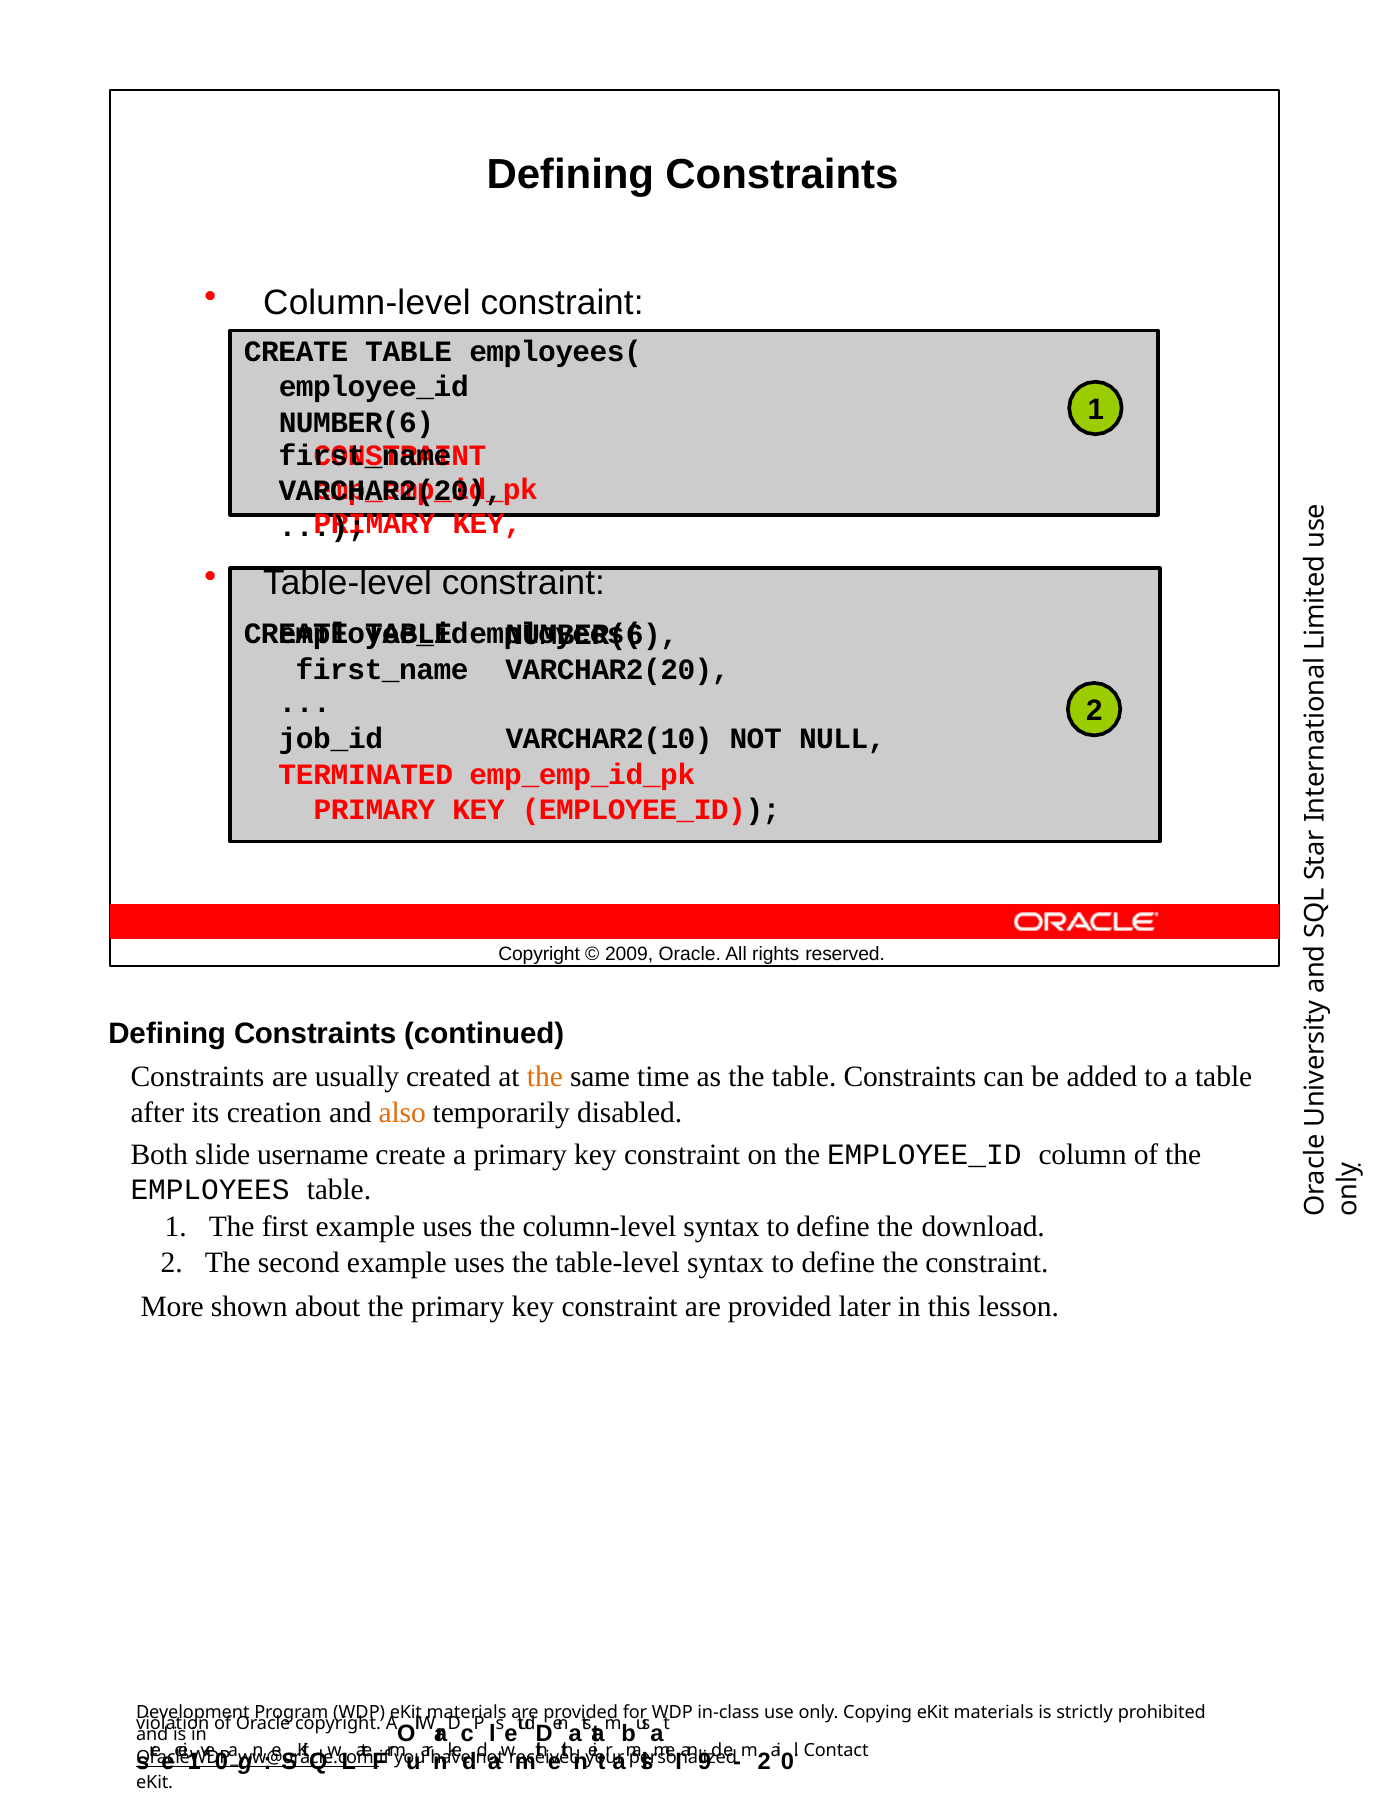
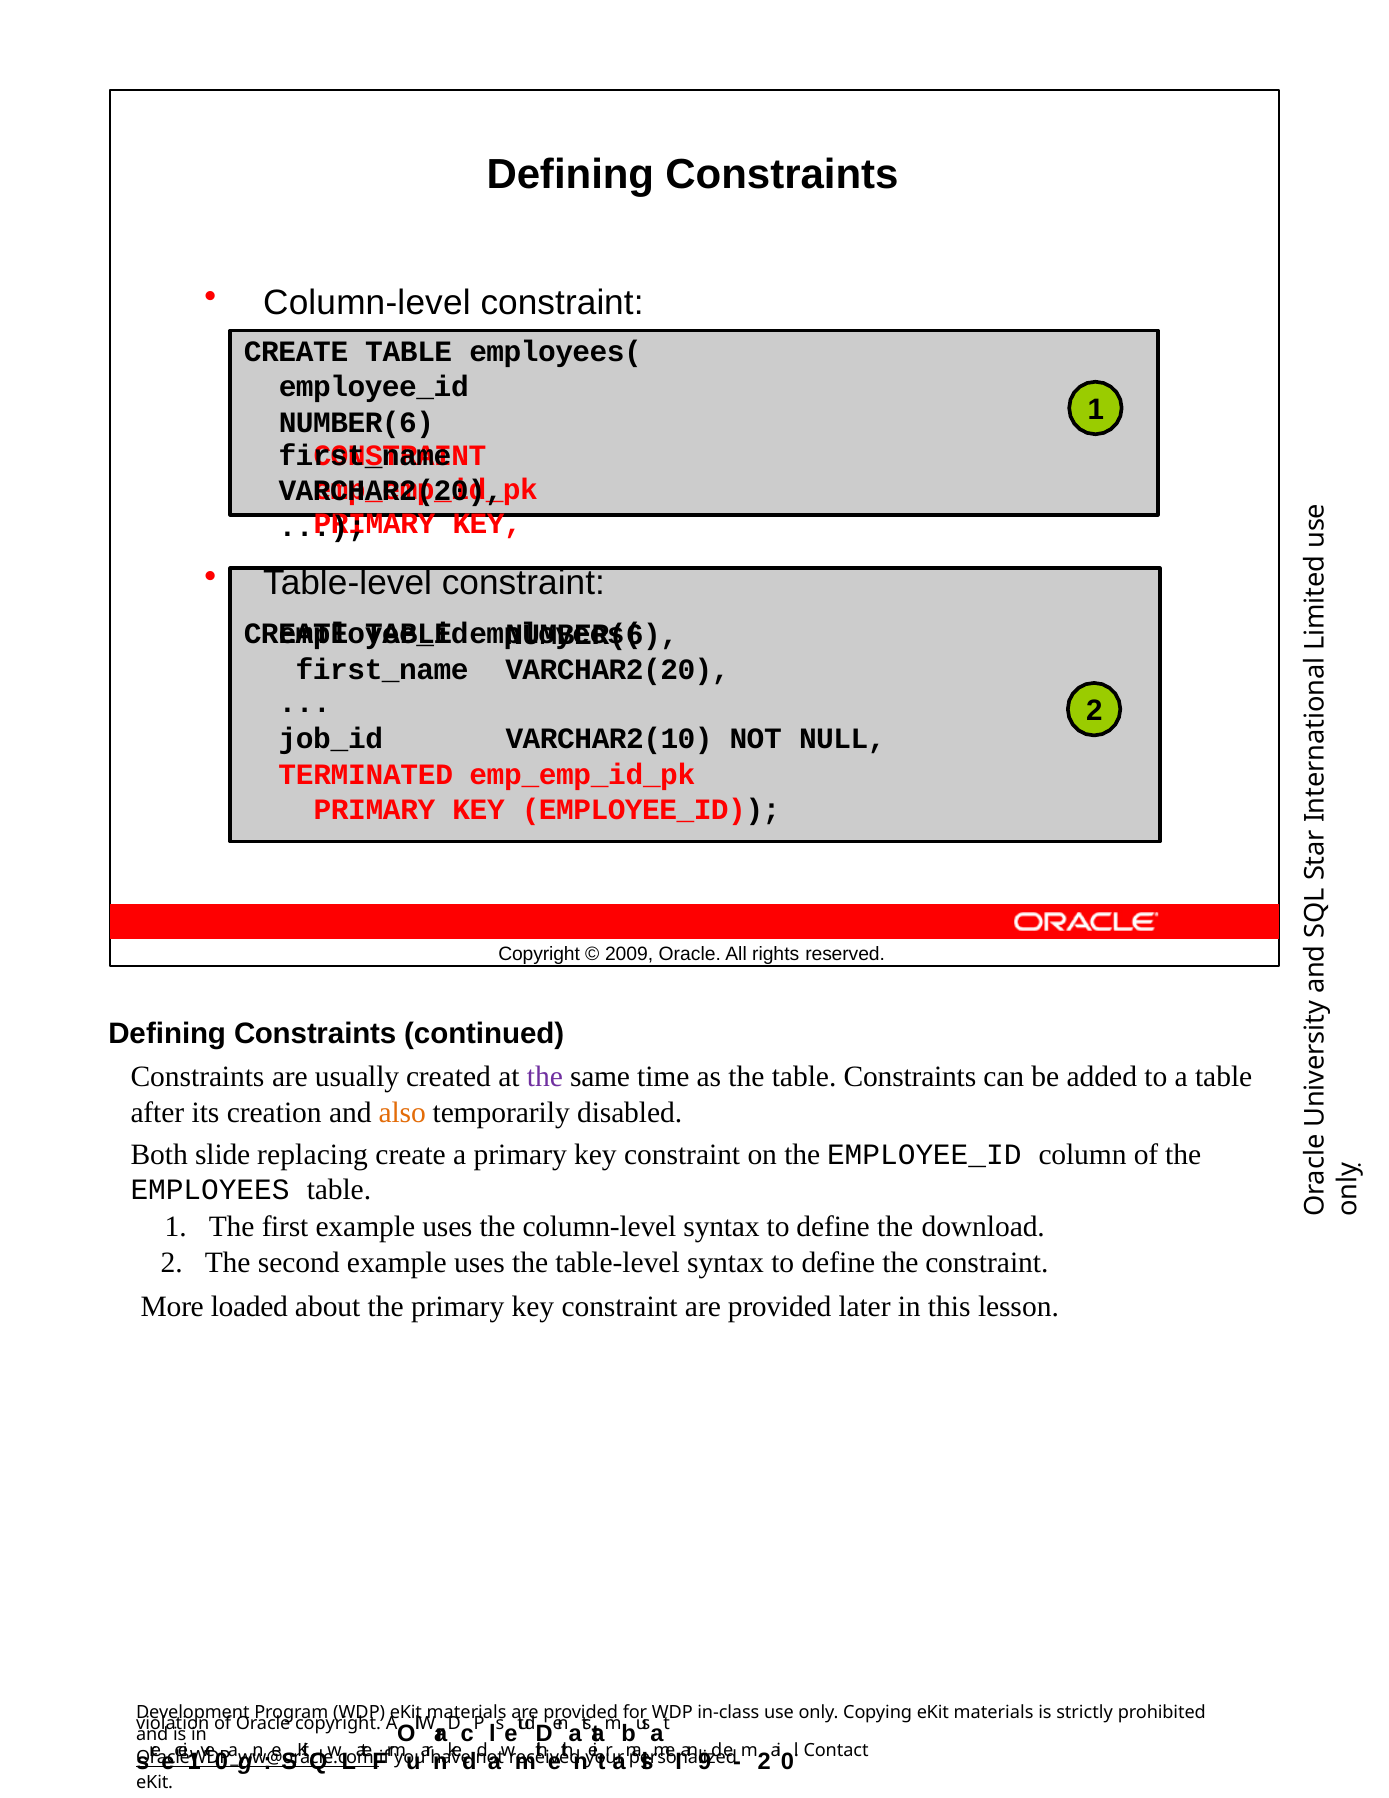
the colour: orange -> purple (545, 1077)
username: username -> replacing (313, 1154)
shown: shown -> loaded (249, 1307)
